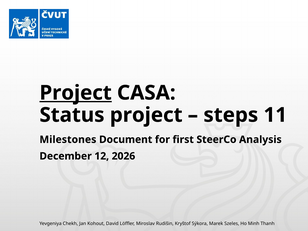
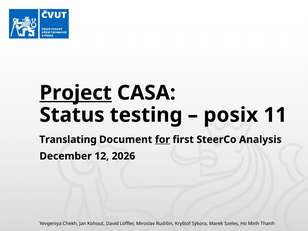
Status project: project -> testing (146, 115)
steps: steps -> posix (231, 115)
Milestones: Milestones -> Translating (68, 140)
for underline: none -> present (162, 140)
